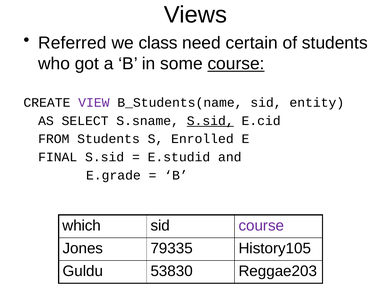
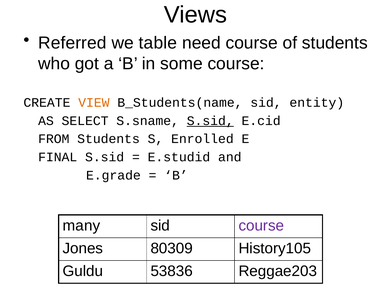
class: class -> table (158, 43)
need certain: certain -> course (252, 43)
course underline: present -> none (236, 64)
VIEW colour: purple -> orange (94, 103)
which: which -> many (81, 226)
79335: 79335 -> 80309 (172, 249)
53830: 53830 -> 53836 (172, 271)
